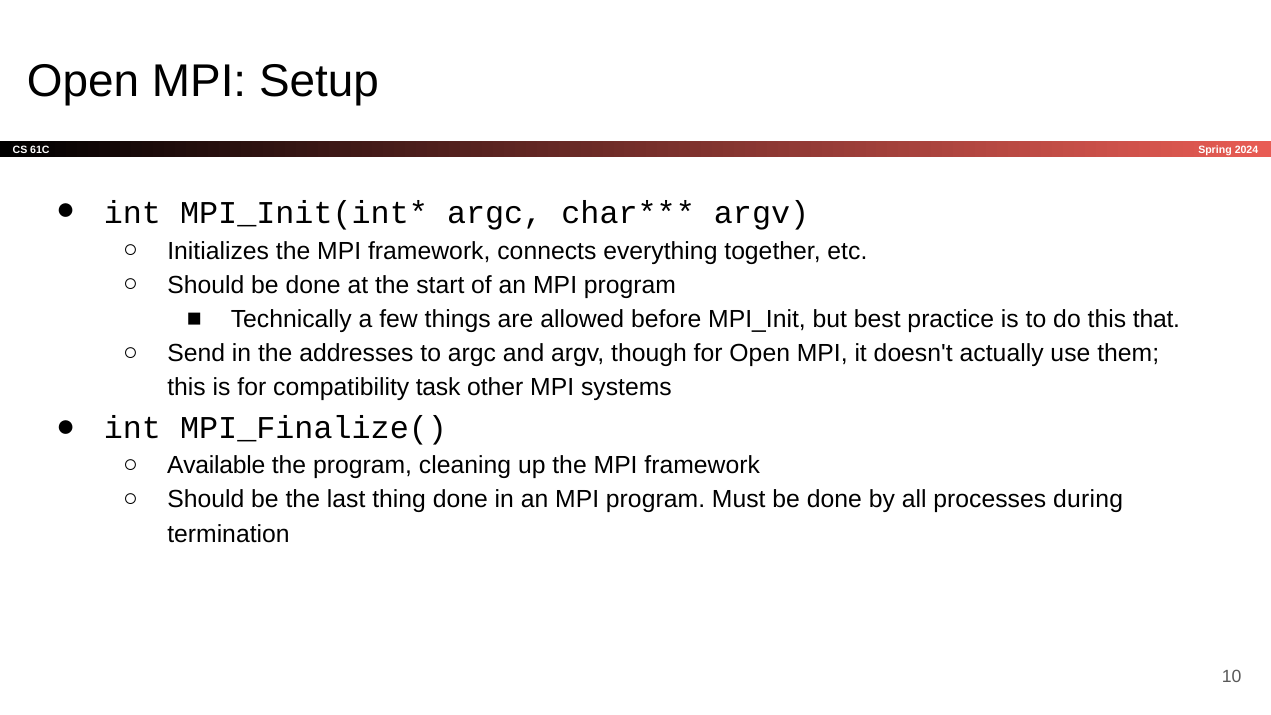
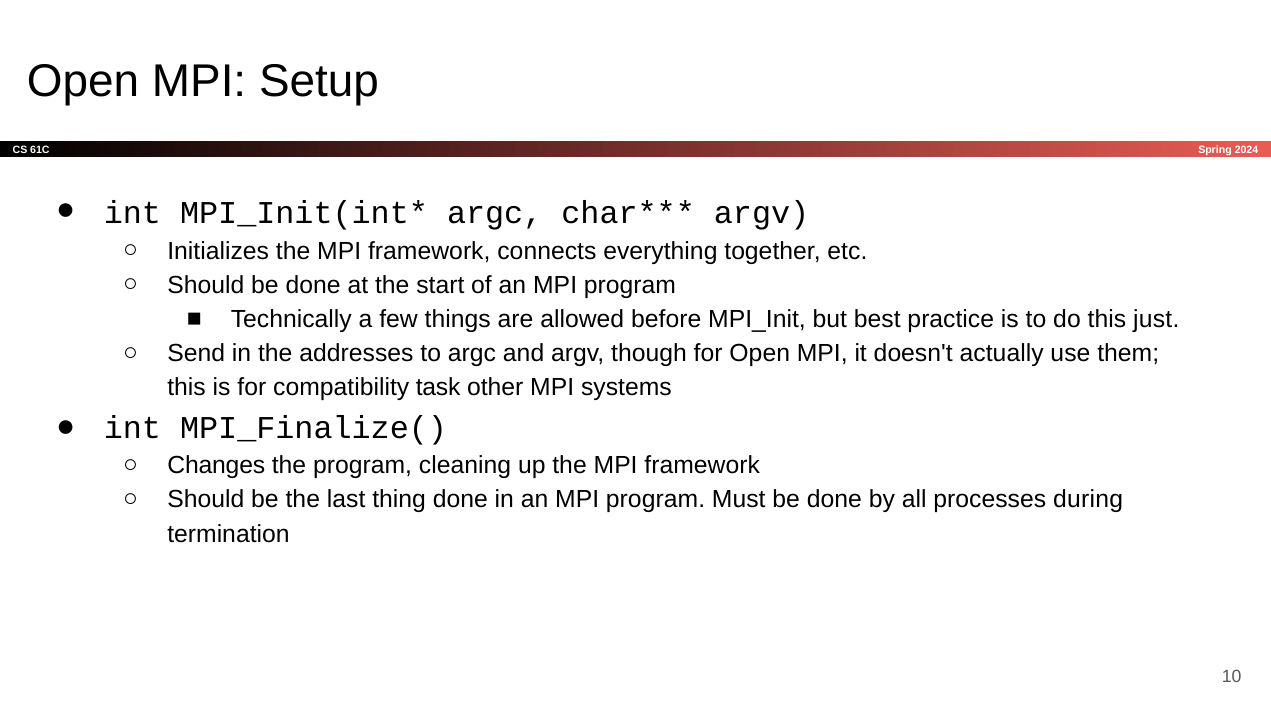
that: that -> just (1156, 319)
Available: Available -> Changes (216, 466)
